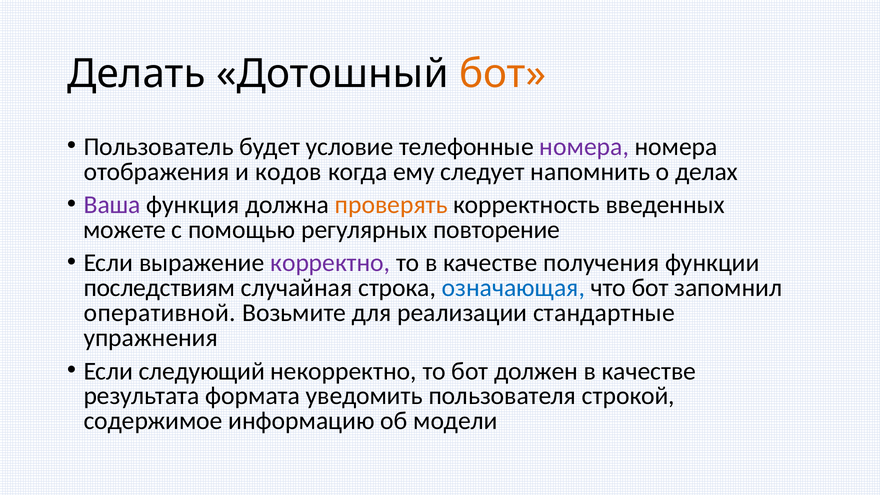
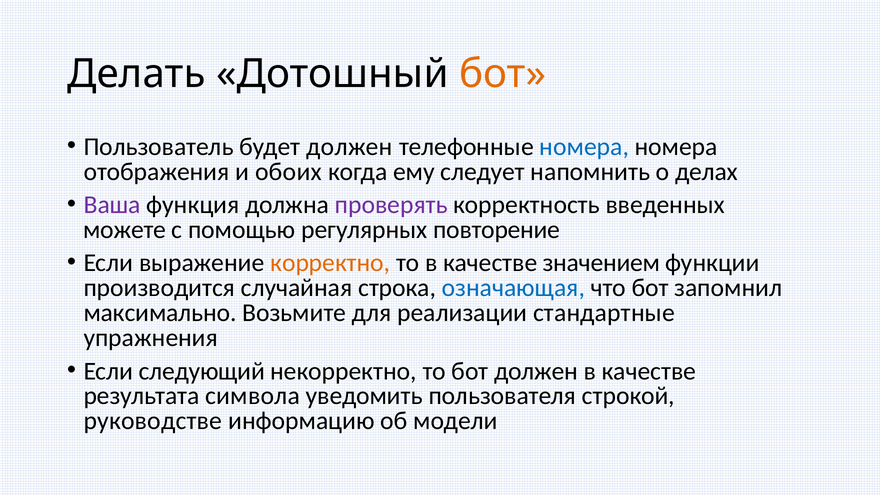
будет условие: условие -> должен (350, 147)
номера colour: purple -> blue (584, 147)
кодов: кодов -> обоих (288, 172)
проверять colour: orange -> purple (391, 205)
корректно colour: purple -> orange (330, 263)
получения: получения -> значением (601, 263)
последствиям: последствиям -> производится (159, 288)
оперативной: оперативной -> максимально (160, 313)
формата: формата -> символа (253, 396)
содержимое: содержимое -> руководстве (153, 421)
